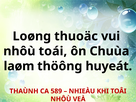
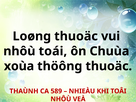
laøm: laøm -> xoùa (19, 66)
thöông huyeát: huyeát -> thuoäc (109, 66)
